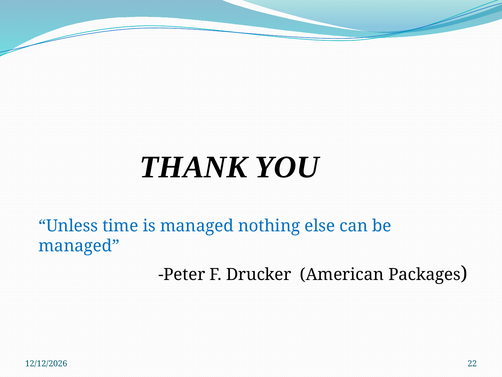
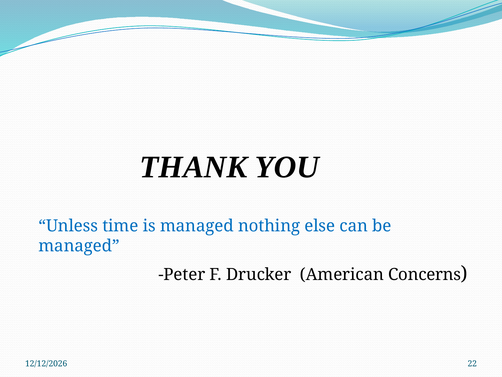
Packages: Packages -> Concerns (425, 274)
